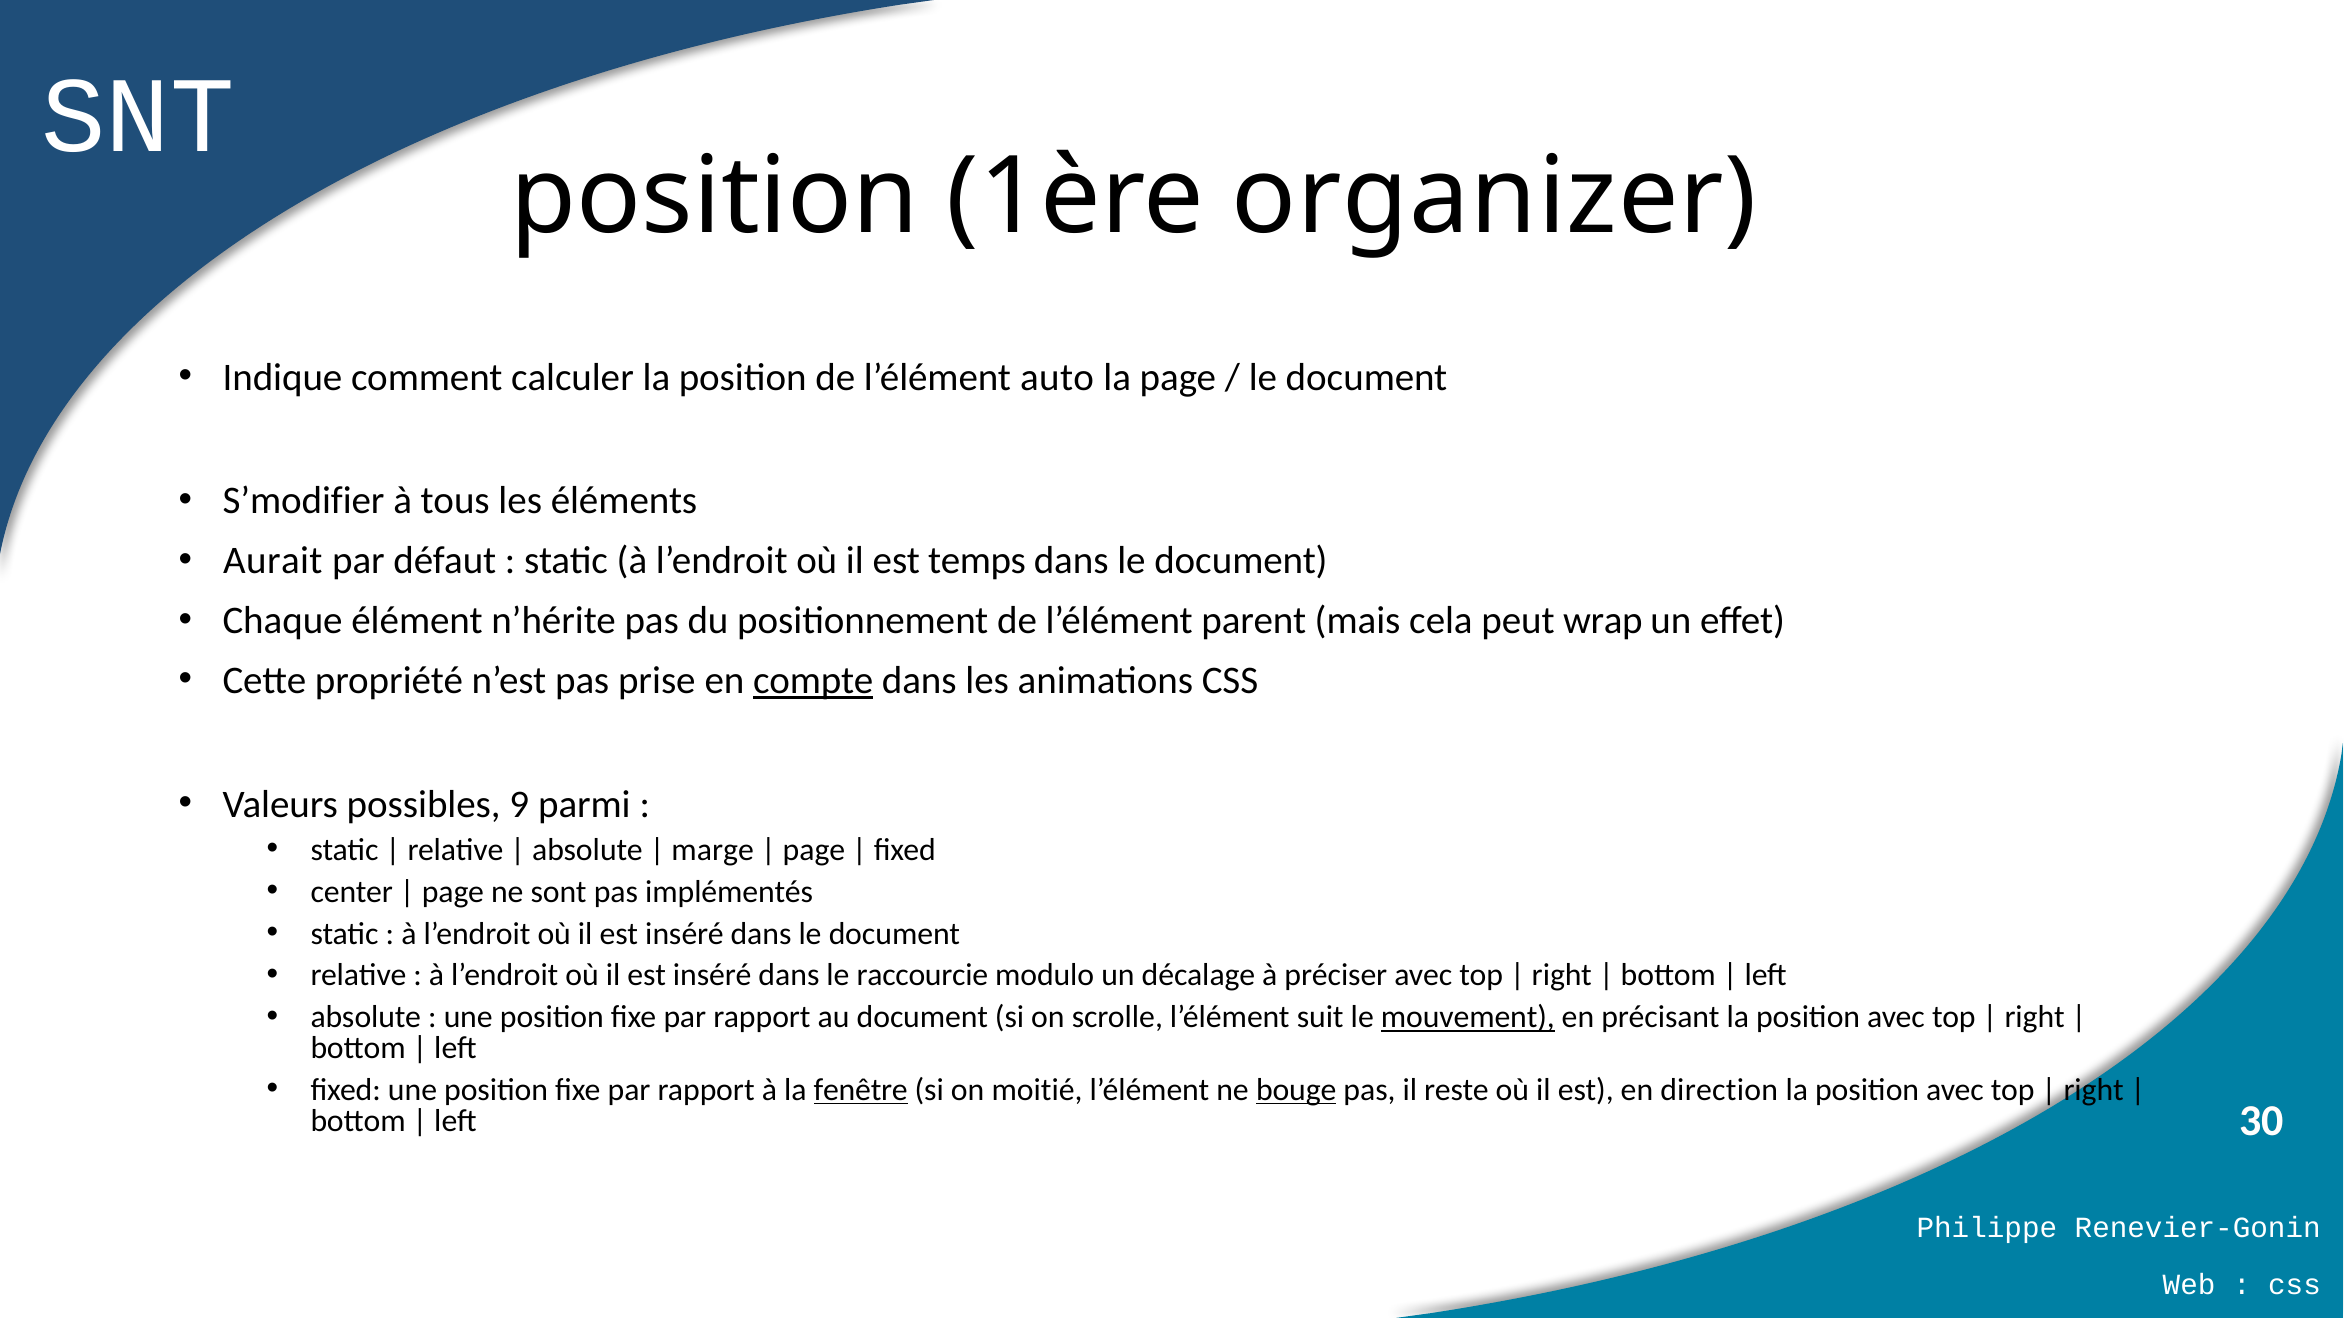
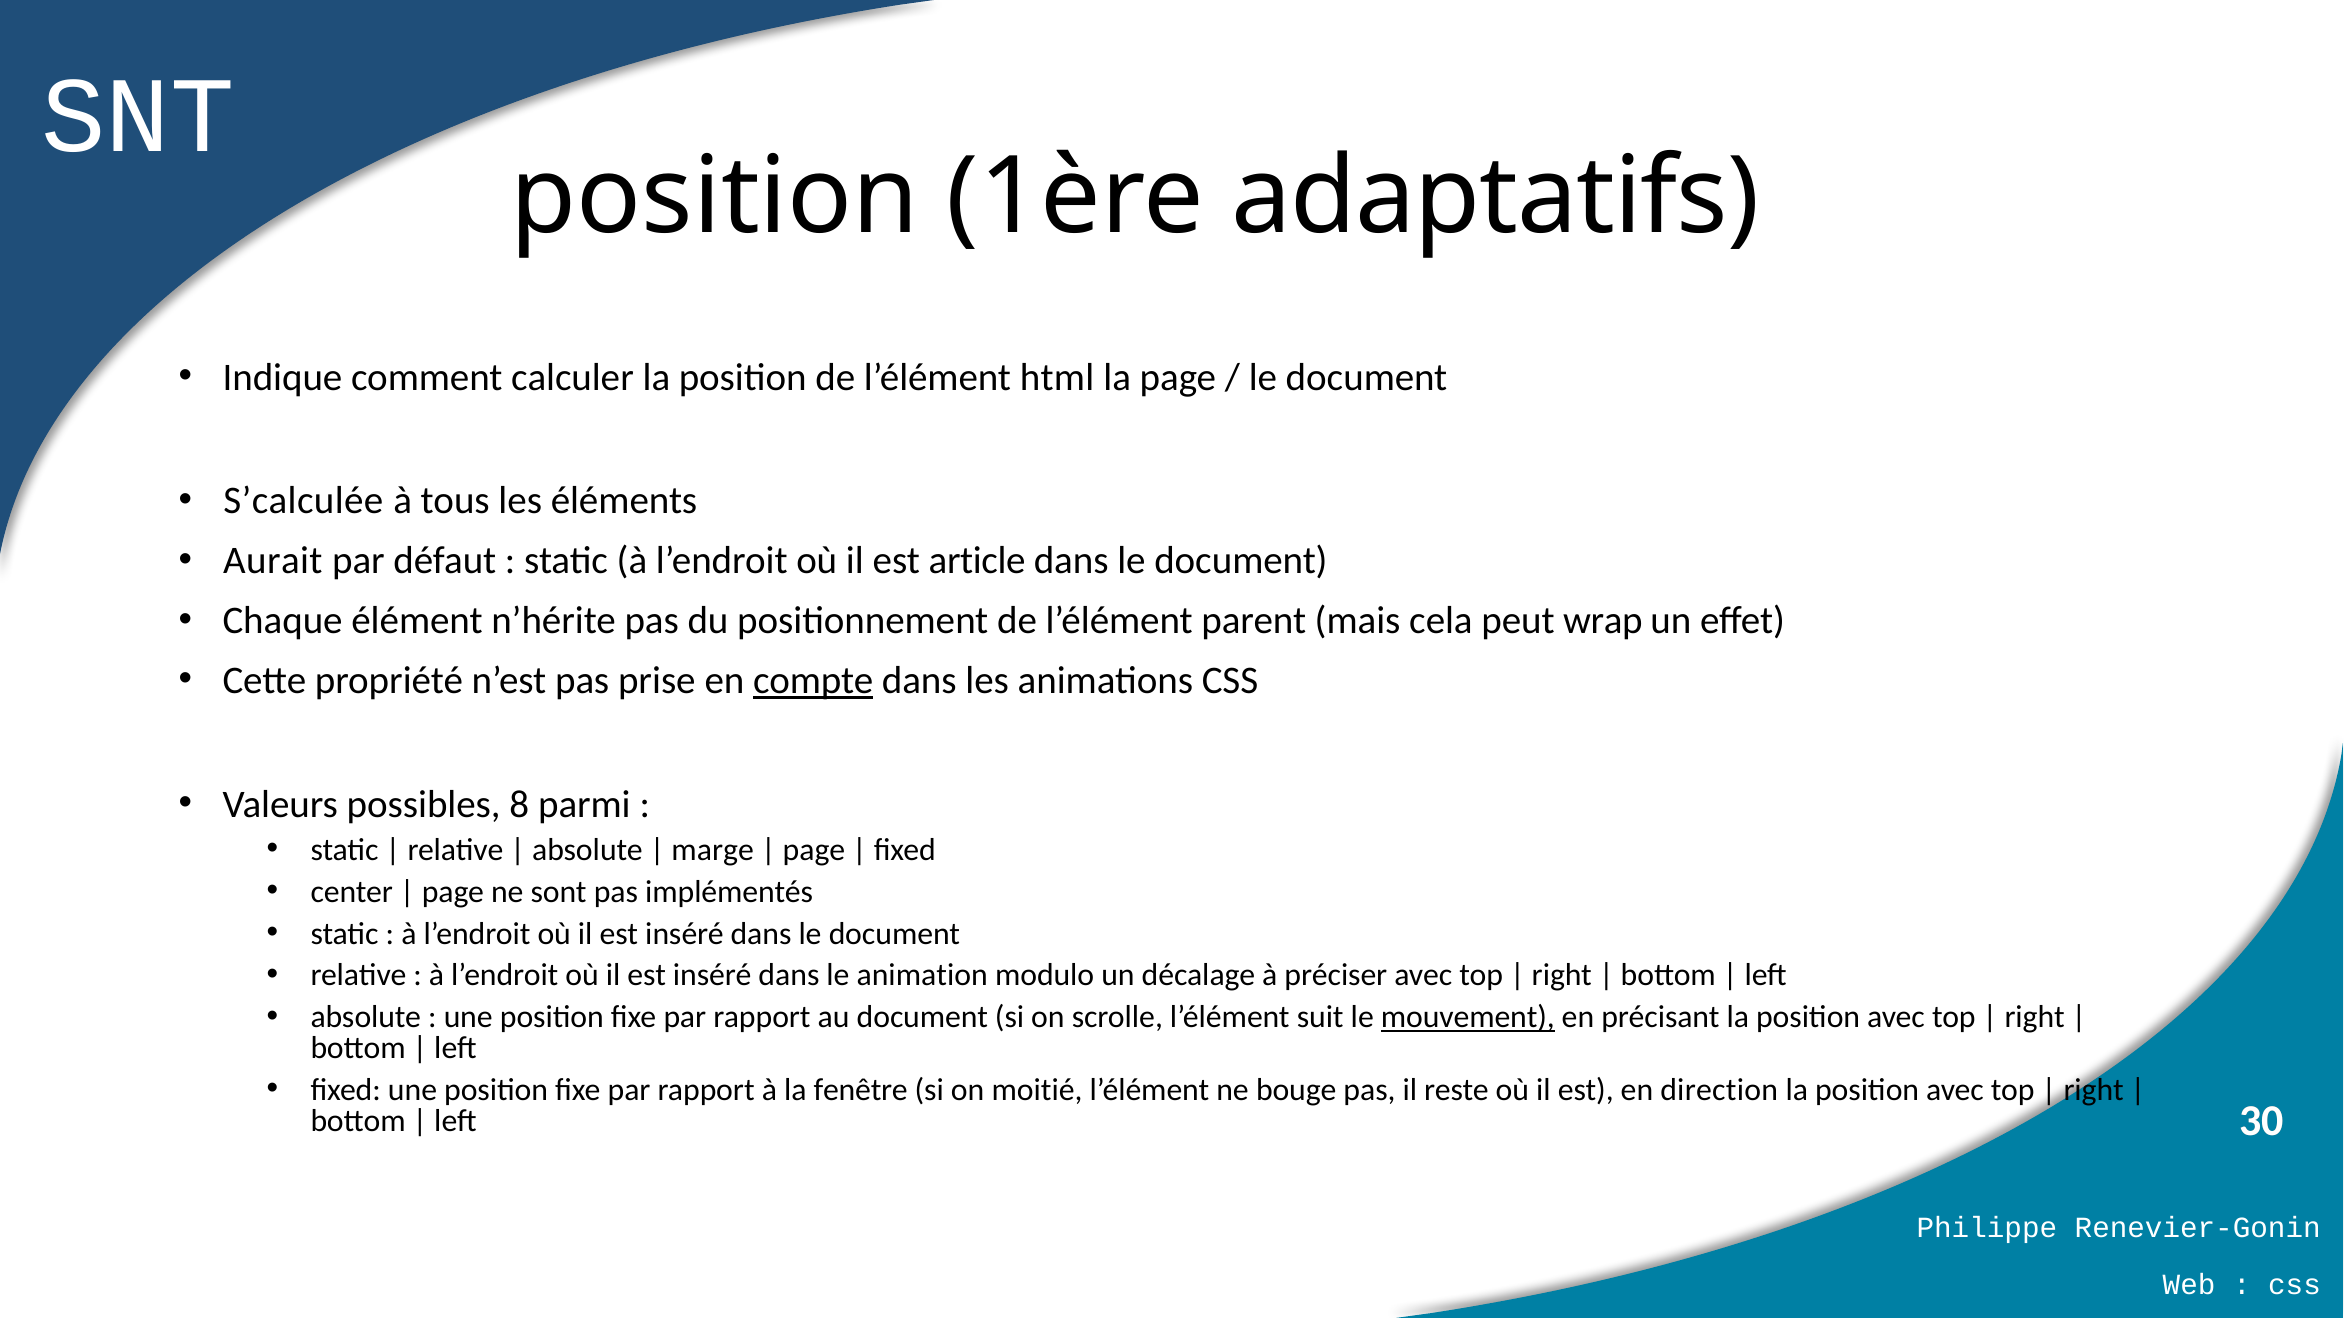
organizer: organizer -> adaptatifs (1495, 197)
auto: auto -> html (1057, 377)
S’modifier: S’modifier -> S’calculée (303, 501)
temps: temps -> article (977, 561)
9: 9 -> 8 (519, 805)
raccourcie: raccourcie -> animation (922, 976)
fenêtre underline: present -> none (861, 1090)
bouge underline: present -> none (1296, 1090)
